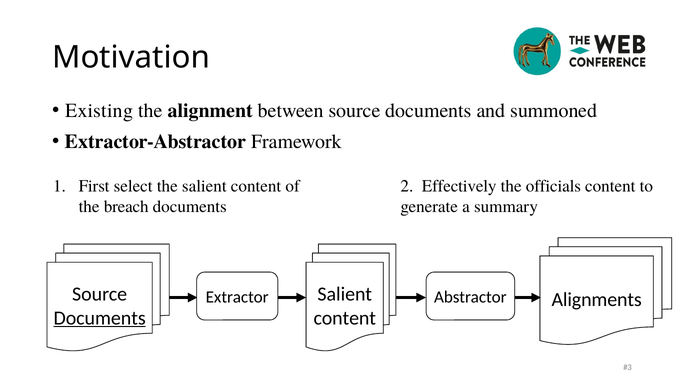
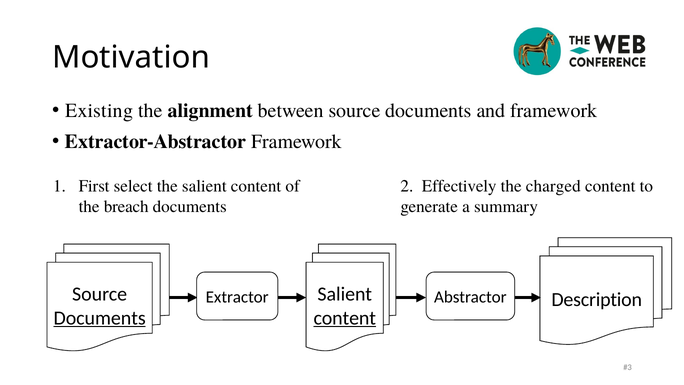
and summoned: summoned -> framework (554, 111)
officials: officials -> charged (553, 186)
Alignments: Alignments -> Description (597, 299)
content underline: none -> present (345, 318)
